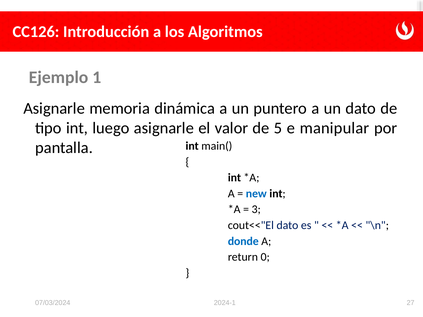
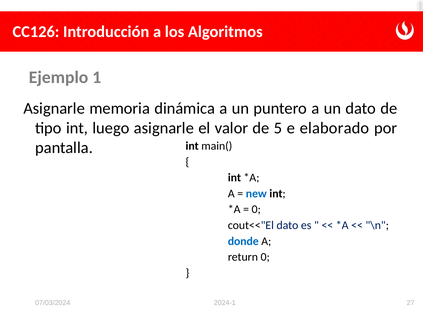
manipular: manipular -> elaborado (335, 128)
3: 3 -> 0 (256, 210)
